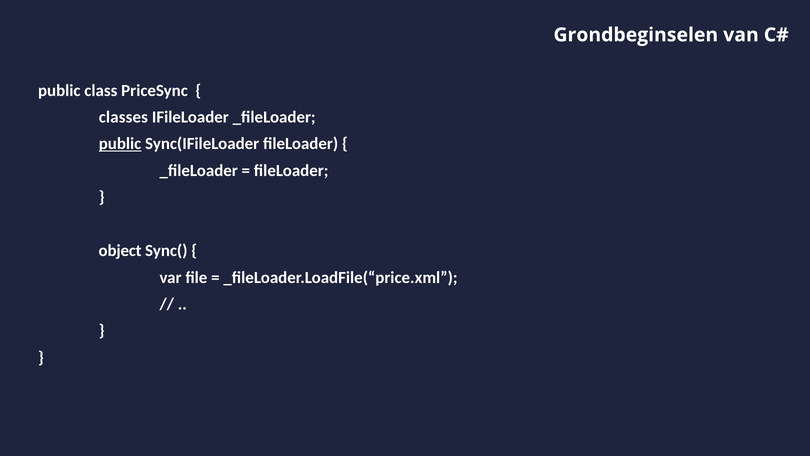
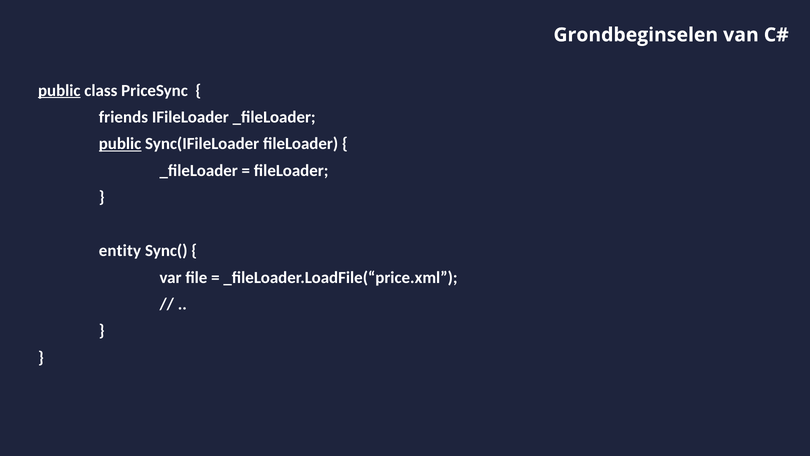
public underline: none -> present (59, 90)
classes: classes -> friends (123, 117)
object: object -> entity (120, 251)
